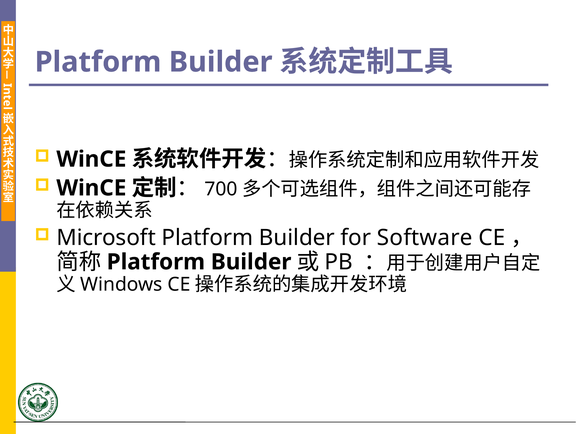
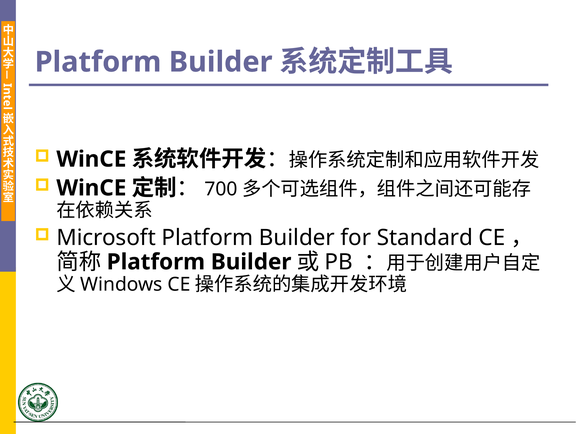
Software: Software -> Standard (425, 237)
